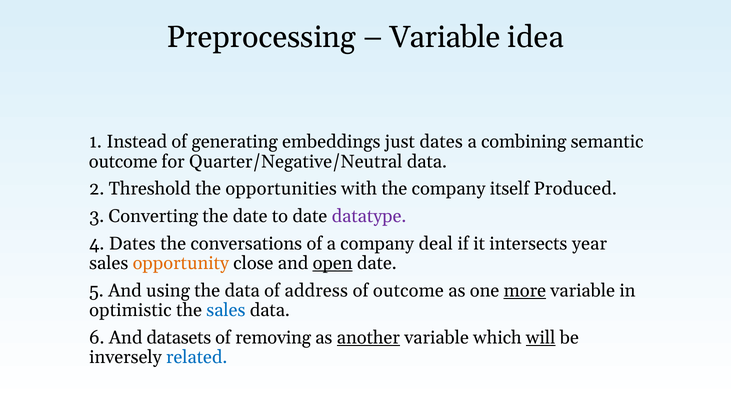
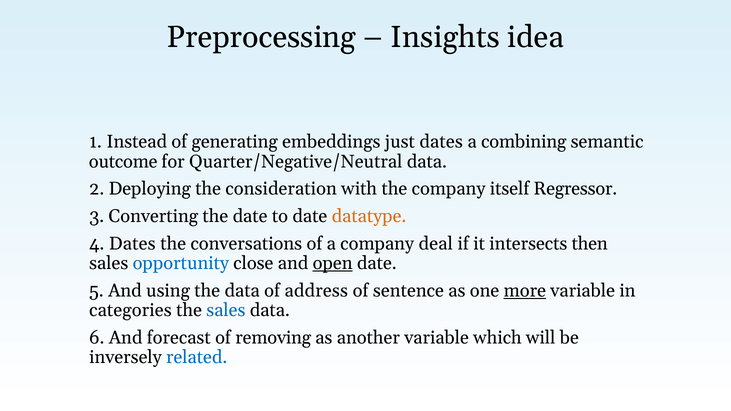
Variable: Variable -> Insights (445, 37)
Threshold: Threshold -> Deploying (150, 189)
opportunities: opportunities -> consideration (281, 189)
Produced: Produced -> Regressor (575, 189)
datatype colour: purple -> orange (369, 216)
year: year -> then (590, 244)
opportunity colour: orange -> blue (181, 263)
of outcome: outcome -> sentence (408, 291)
optimistic: optimistic -> categories (130, 310)
datasets: datasets -> forecast (179, 338)
another underline: present -> none (368, 338)
will underline: present -> none (541, 338)
